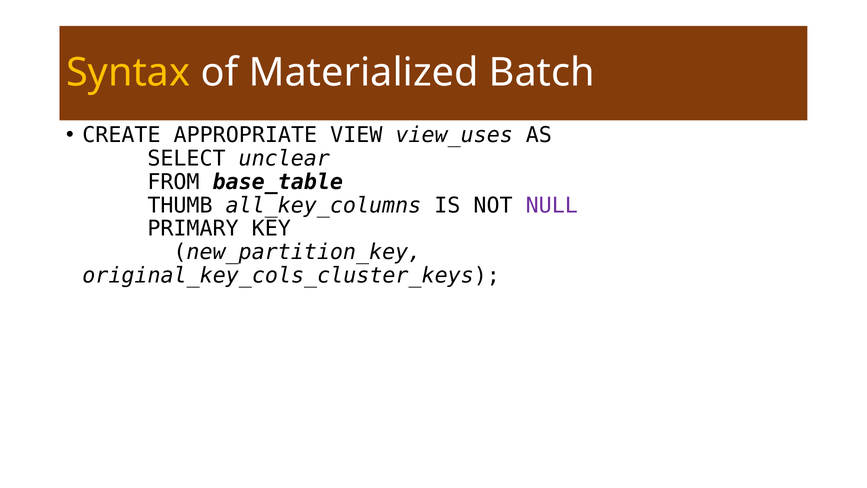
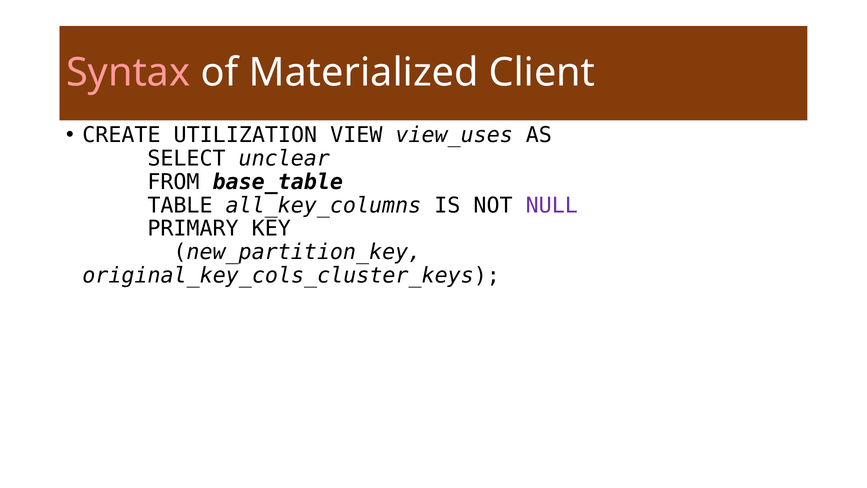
Syntax colour: yellow -> pink (128, 73)
Batch: Batch -> Client (542, 73)
APPROPRIATE: APPROPRIATE -> UTILIZATION (245, 135)
THUMB: THUMB -> TABLE (180, 205)
